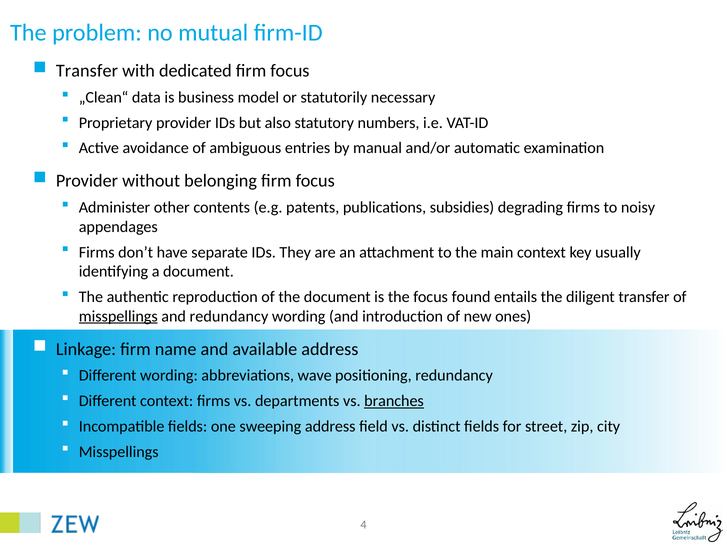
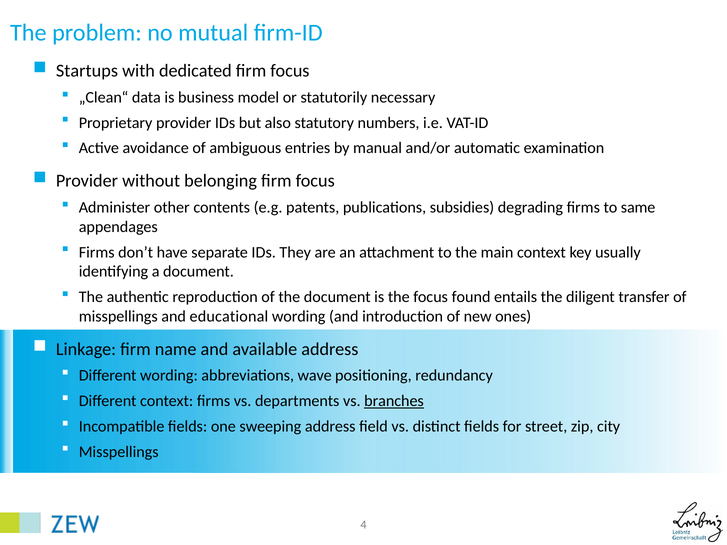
Transfer: Transfer -> Startups (87, 71)
noisy: noisy -> same (638, 208)
misspellings underline: present -> none (118, 316)
and redundancy: redundancy -> educational (229, 316)
